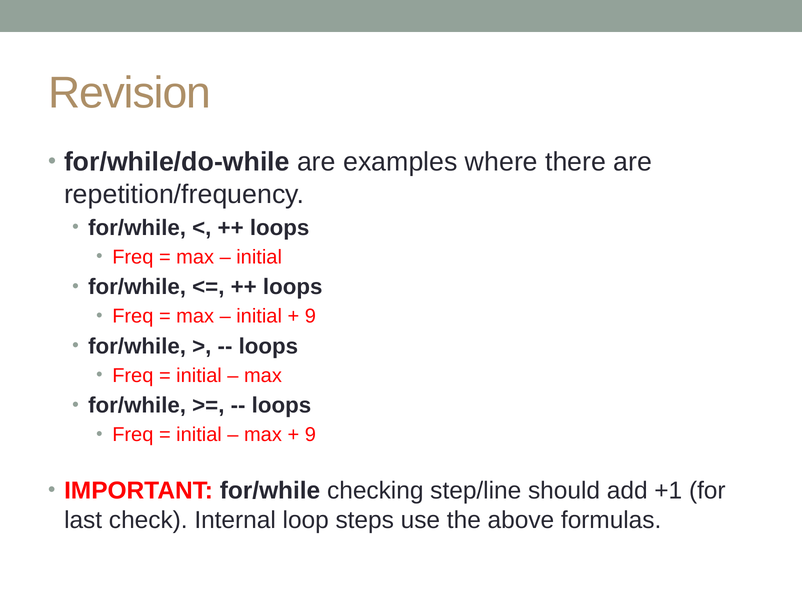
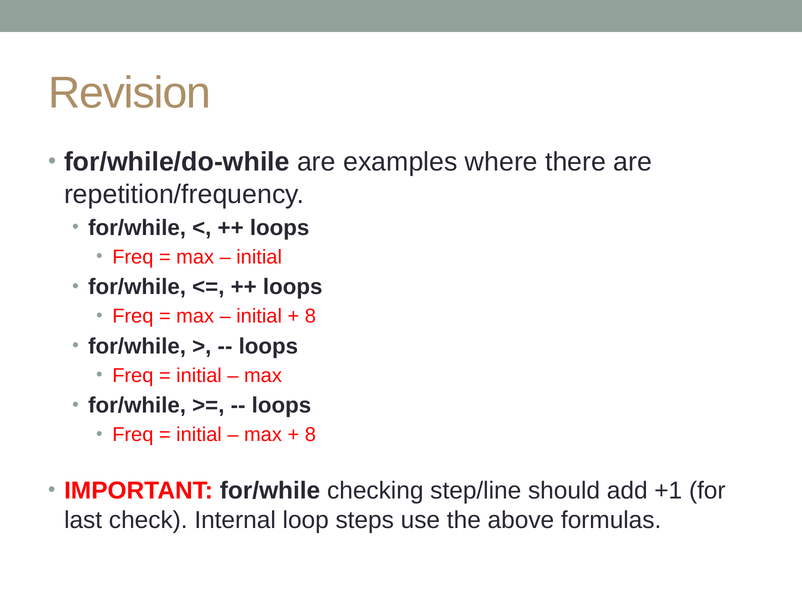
9: 9 -> 8 (310, 316)
9: 9 -> 8 (310, 435)
